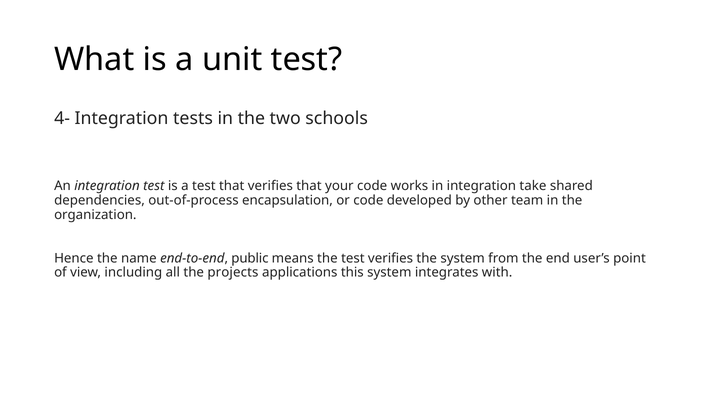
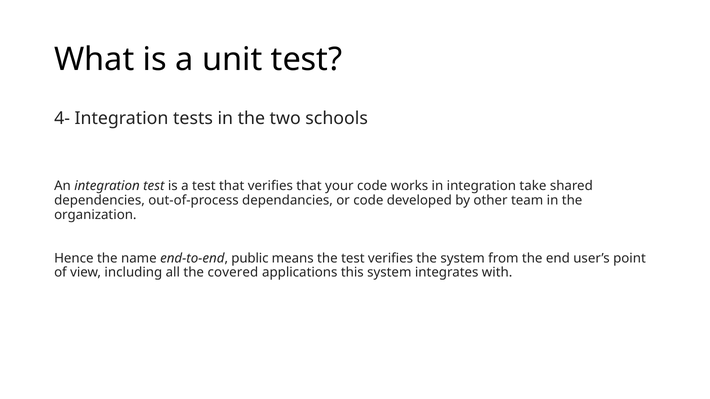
encapsulation: encapsulation -> dependancies (287, 201)
projects: projects -> covered (233, 273)
